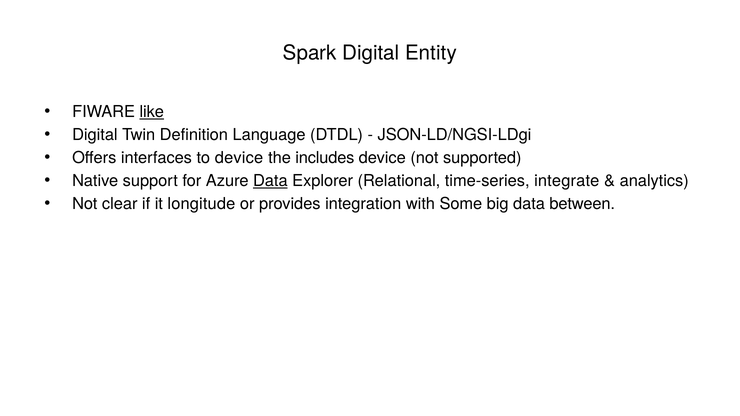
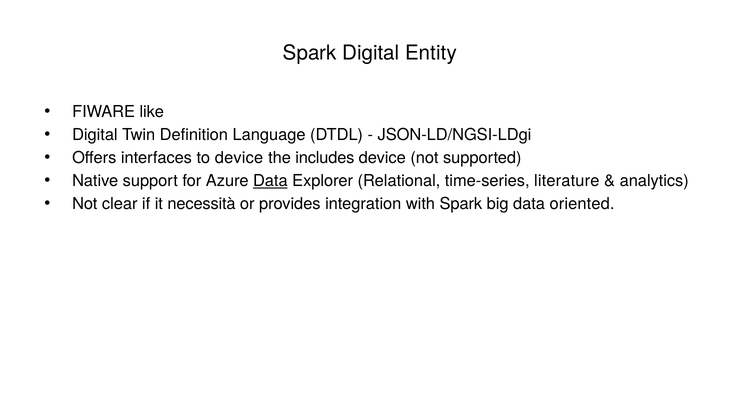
like underline: present -> none (152, 112)
integrate: integrate -> literature (567, 181)
longitude: longitude -> necessità (202, 204)
with Some: Some -> Spark (461, 204)
between: between -> oriented (582, 204)
